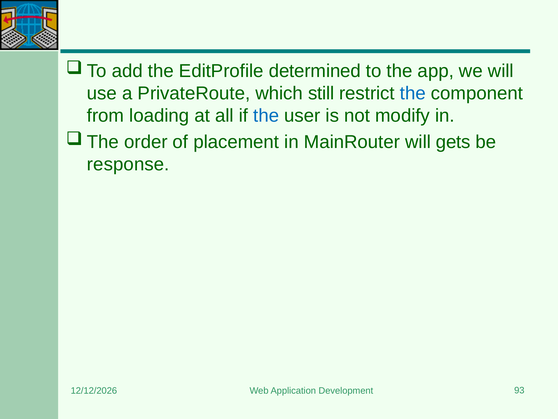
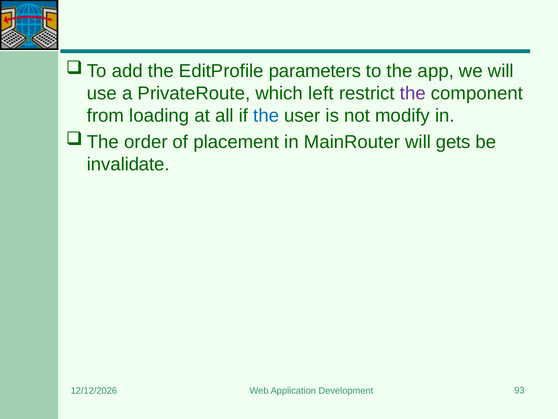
determined: determined -> parameters (315, 71)
still: still -> left (321, 93)
the colour: blue -> purple (413, 93)
response: response -> invalidate (128, 164)
